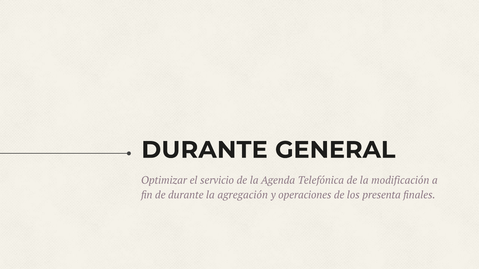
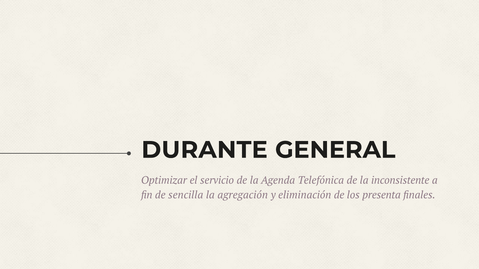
modificación: modificación -> inconsistente (400, 181)
de durante: durante -> sencilla (186, 195)
operaciones: operaciones -> eliminación (305, 195)
